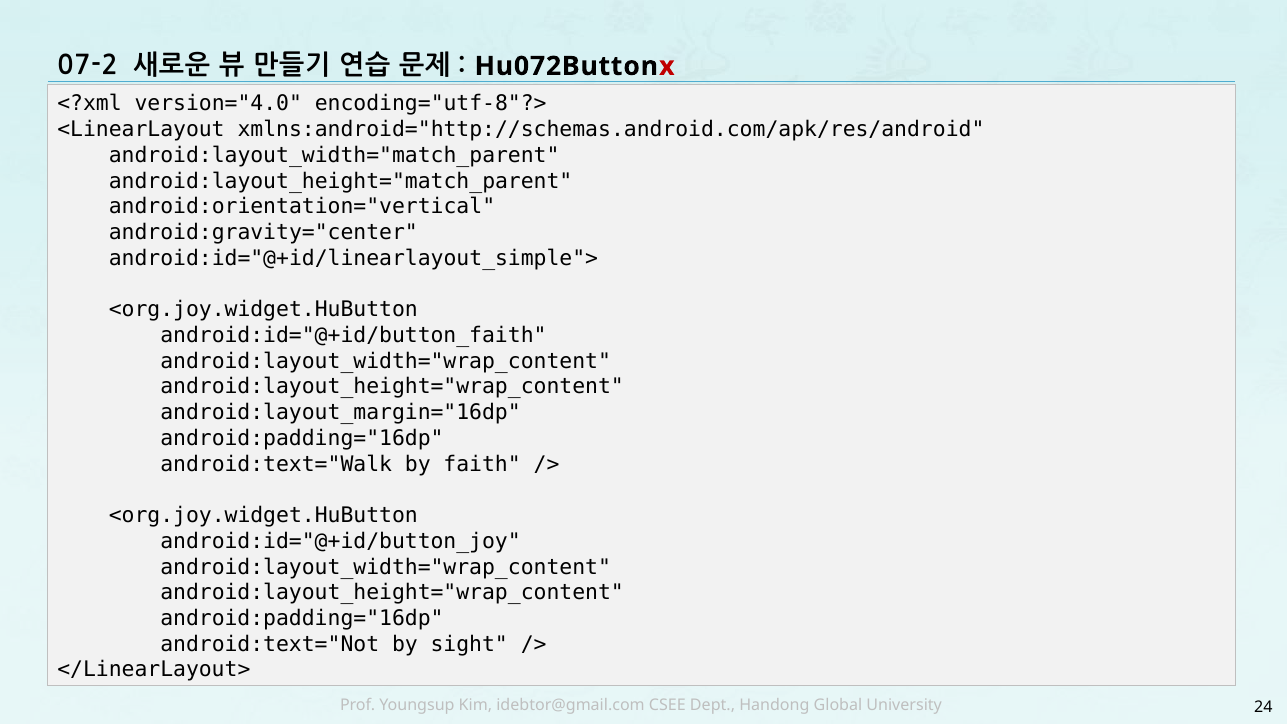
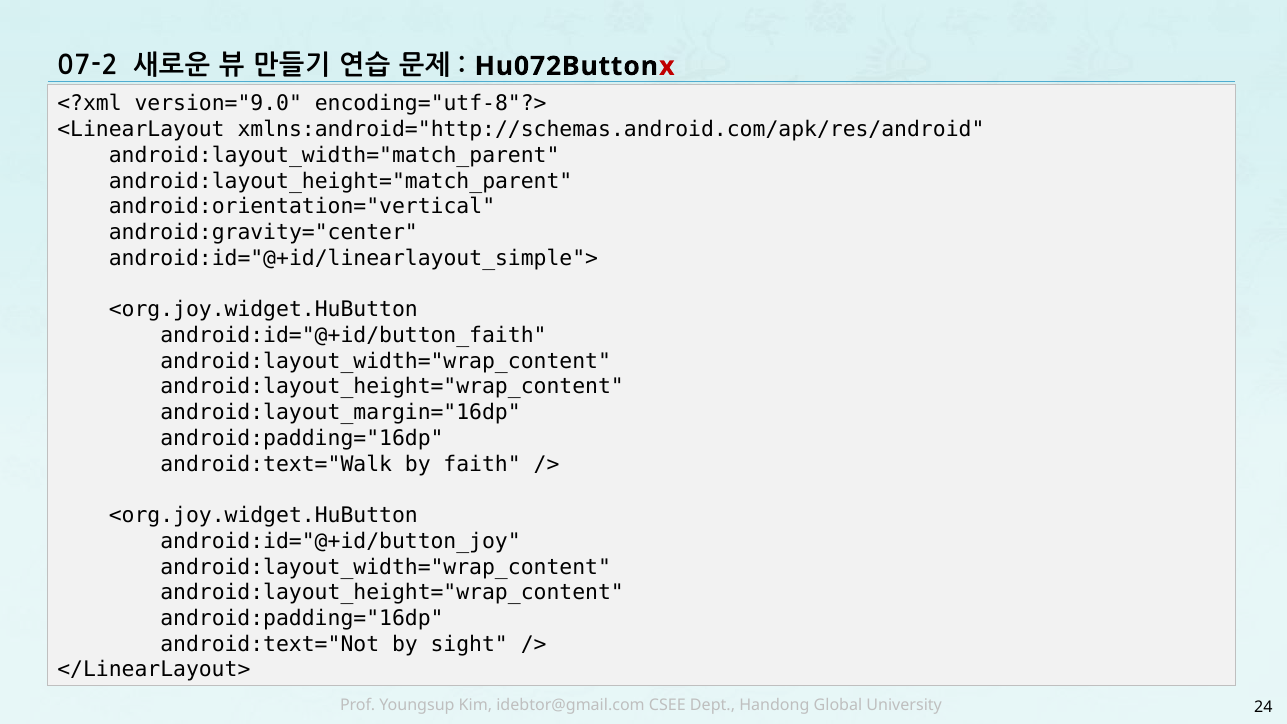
version="4.0: version="4.0 -> version="9.0 (218, 104)
